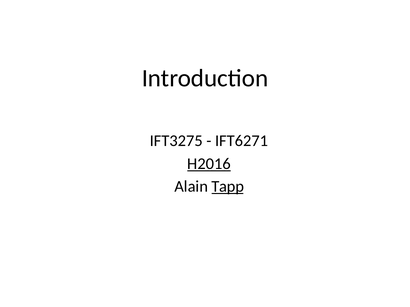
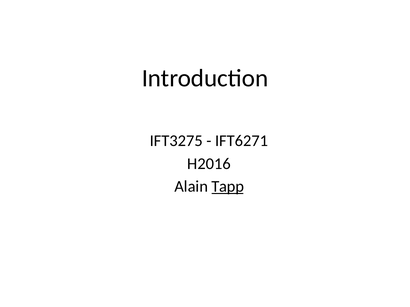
H2016 underline: present -> none (209, 164)
